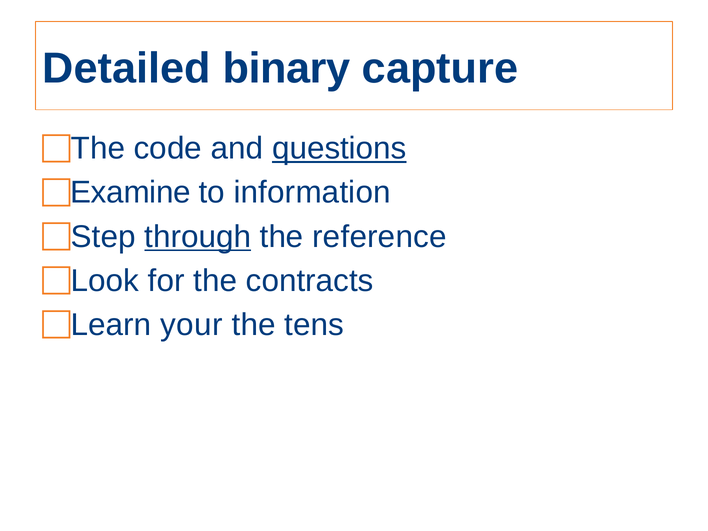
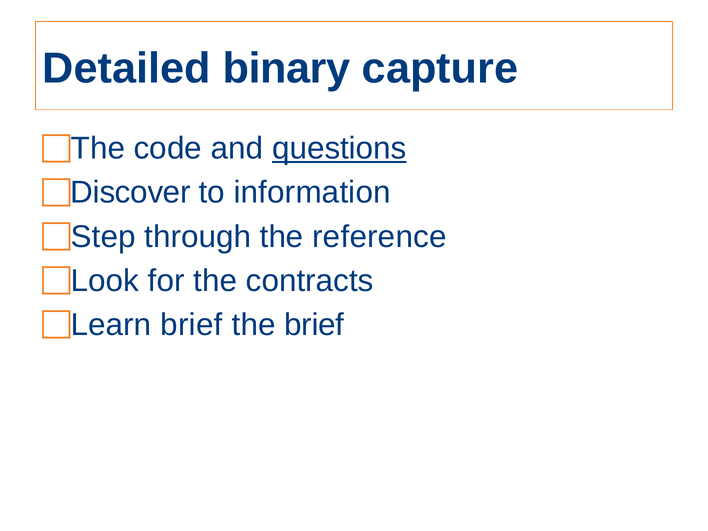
Examine: Examine -> Discover (131, 193)
through underline: present -> none (198, 237)
Learn your: your -> brief (191, 325)
the tens: tens -> brief (314, 325)
